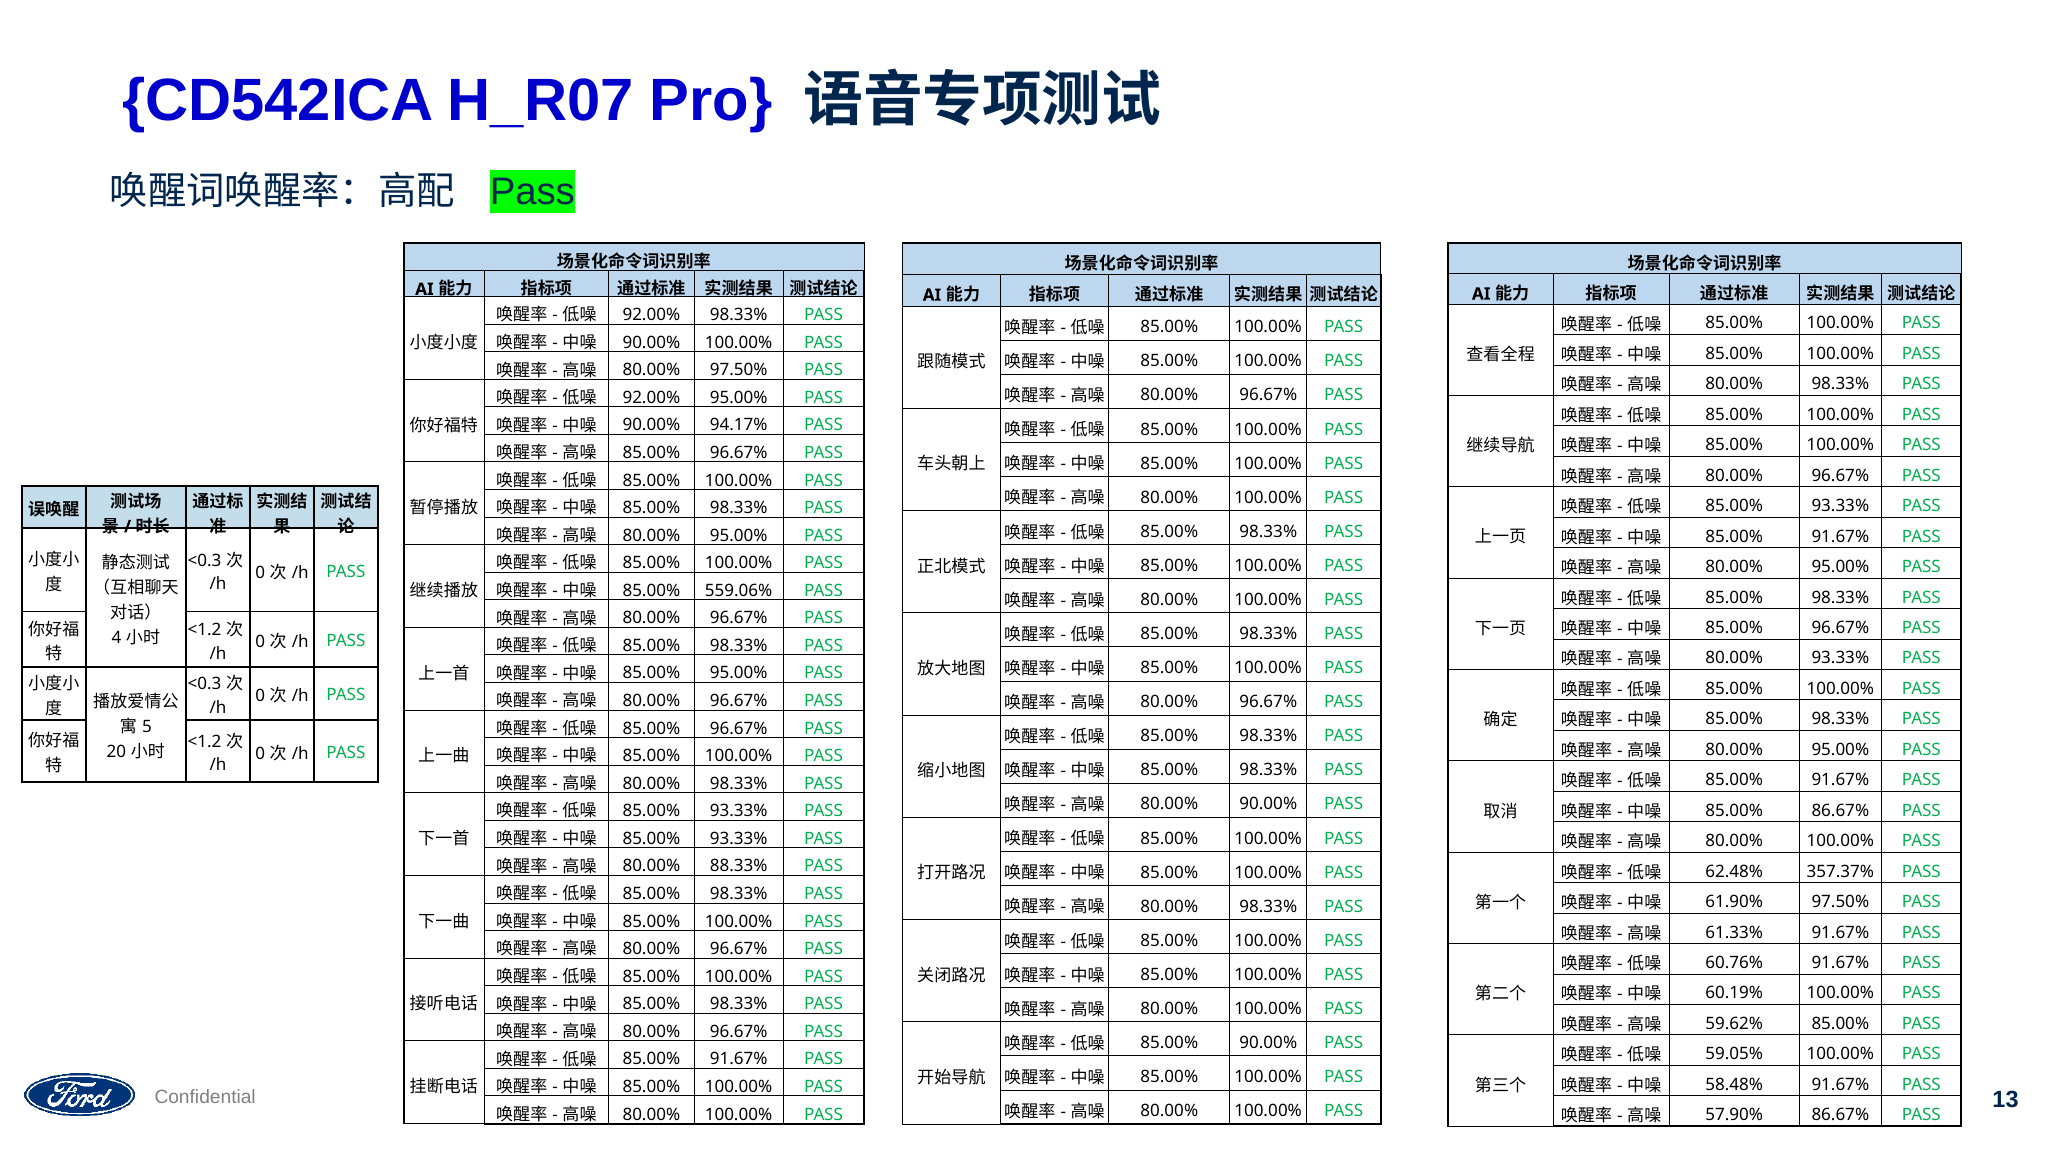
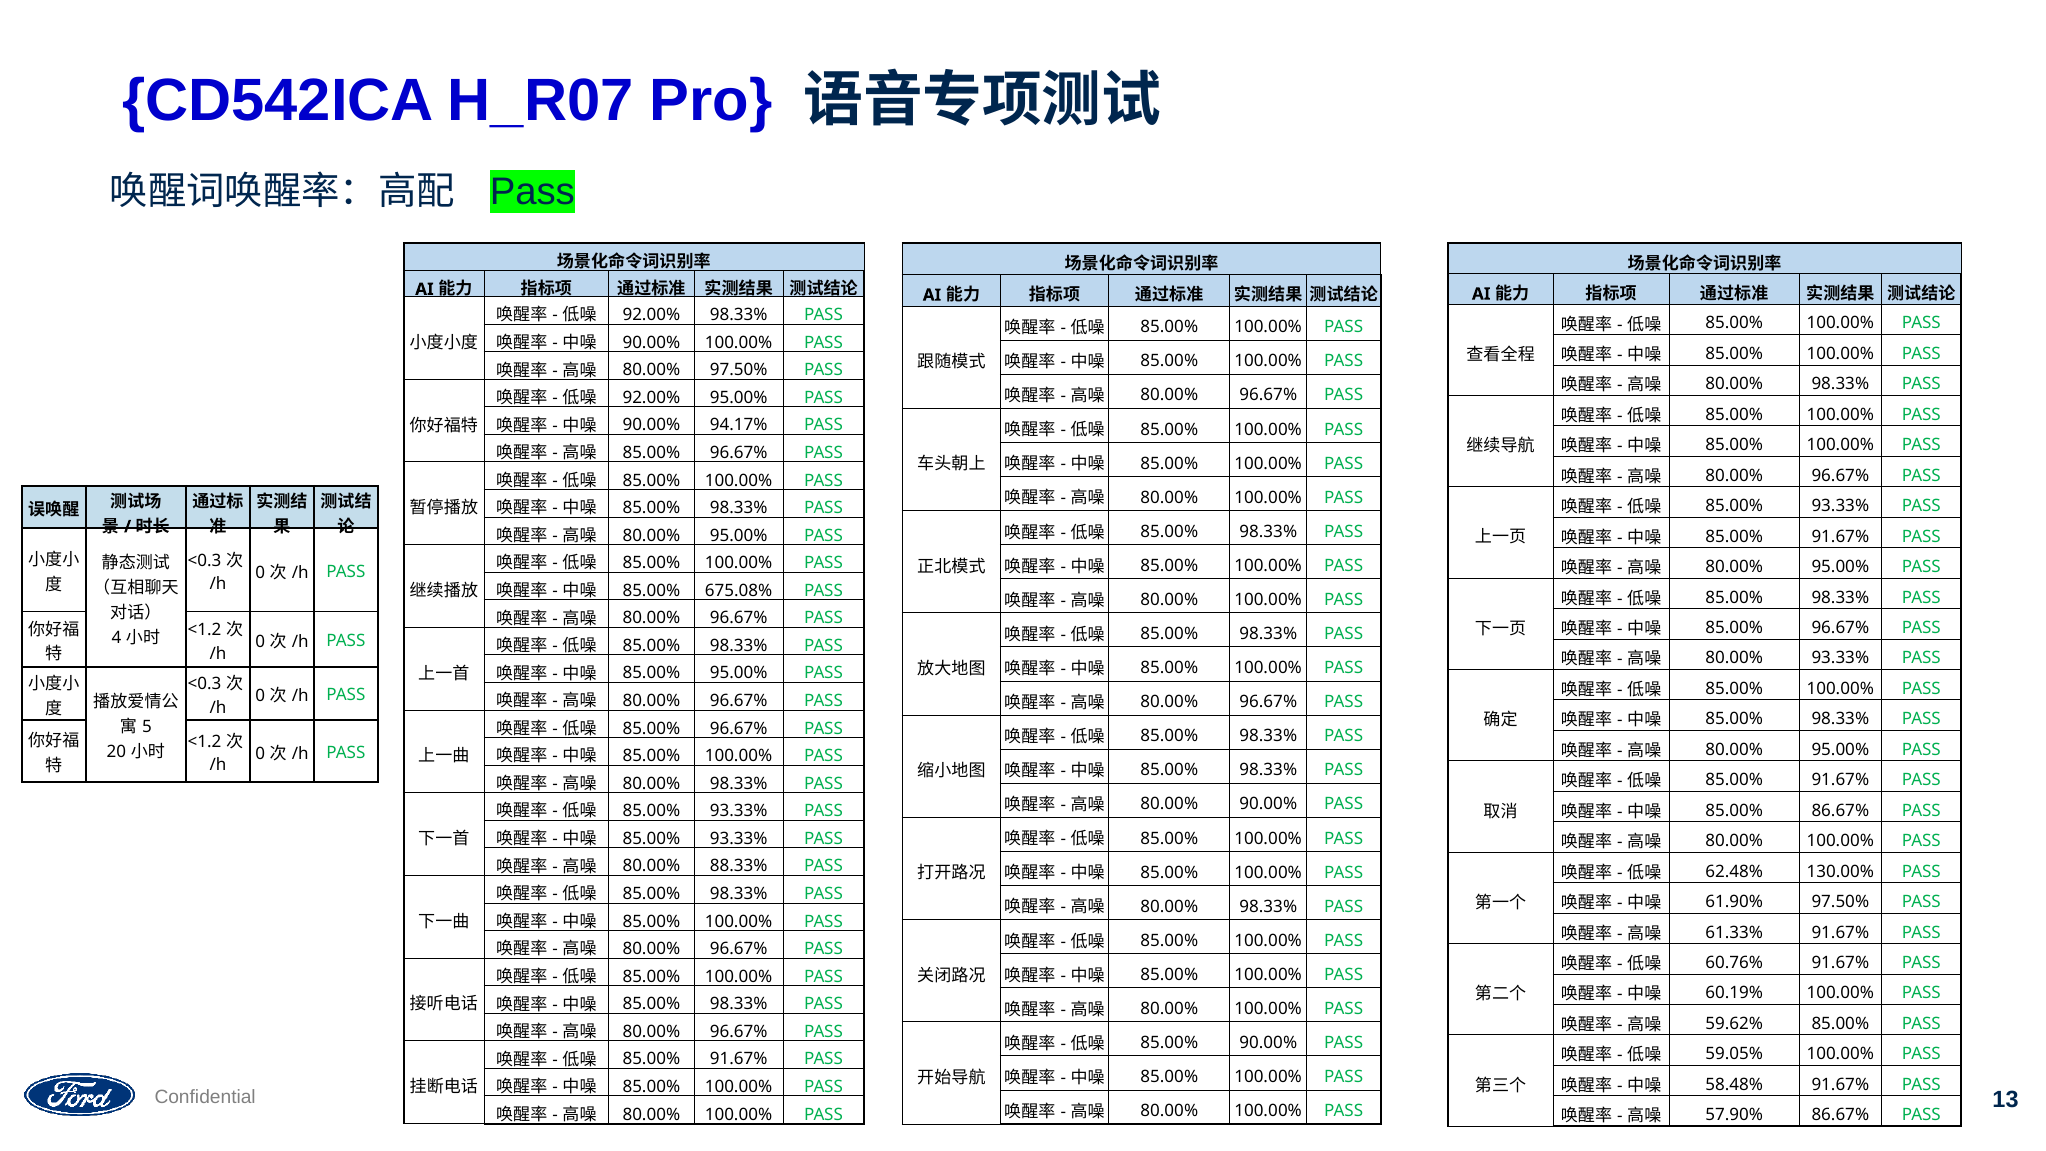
559.06%: 559.06% -> 675.08% (739, 591)
357.37%: 357.37% -> 130.00% (1840, 871)
